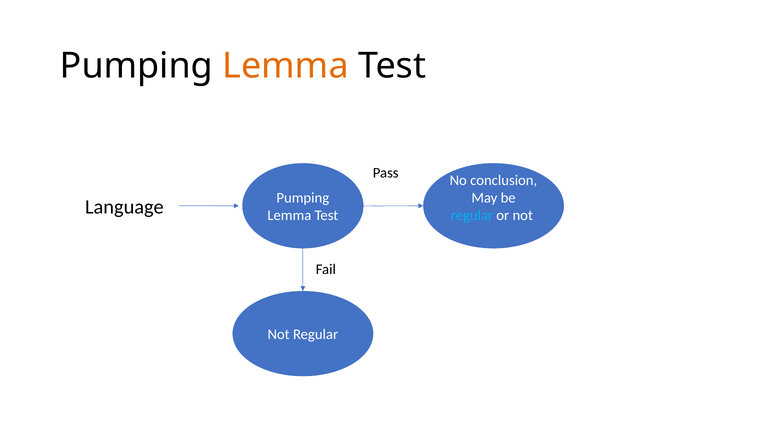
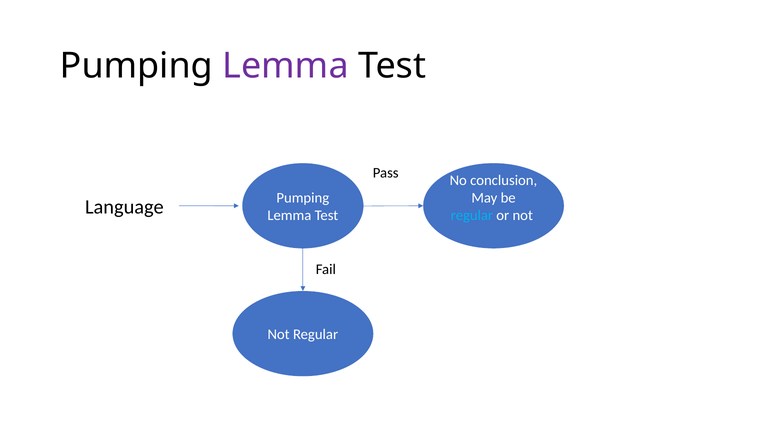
Lemma colour: orange -> purple (285, 66)
